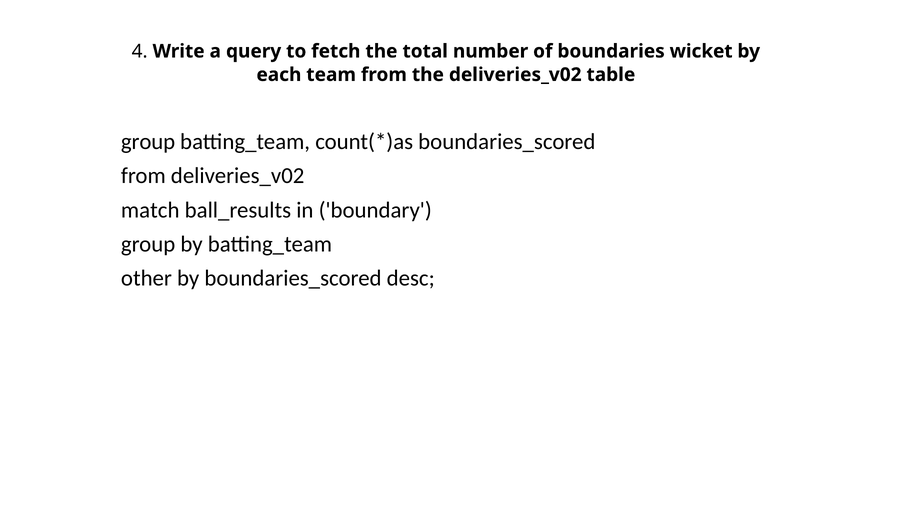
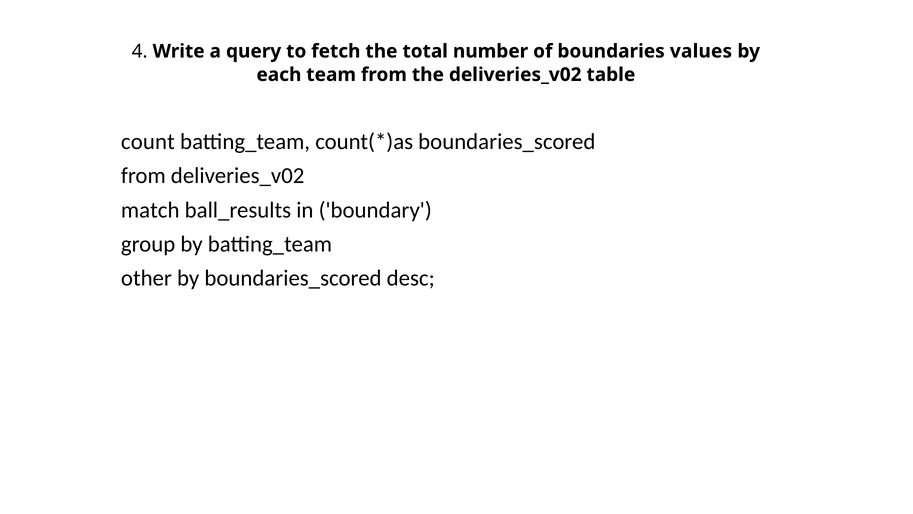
wicket: wicket -> values (701, 51)
group: group -> count (148, 142)
